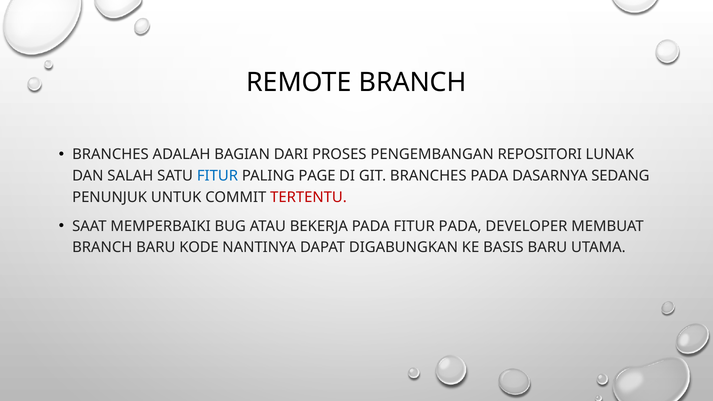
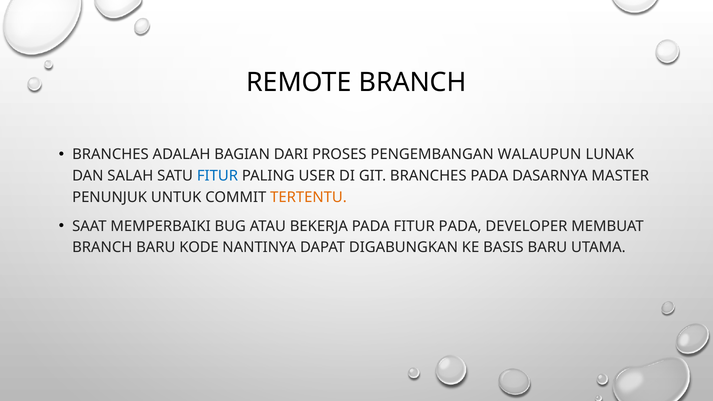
REPOSITORI: REPOSITORI -> WALAUPUN (540, 155)
PAGE: PAGE -> USER (317, 176)
SEDANG: SEDANG -> MASTER (620, 176)
TERTENTU colour: red -> orange (308, 197)
